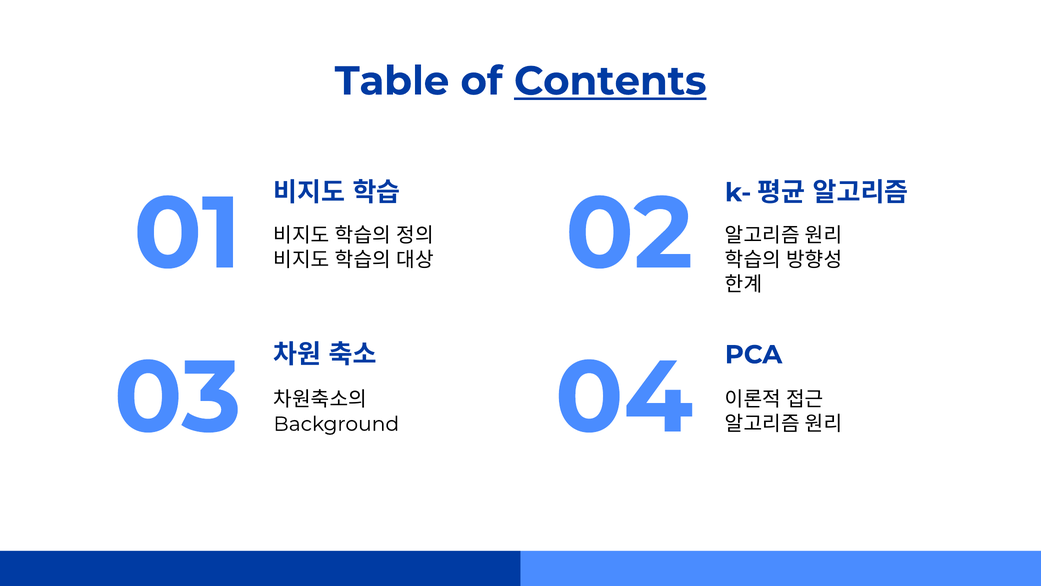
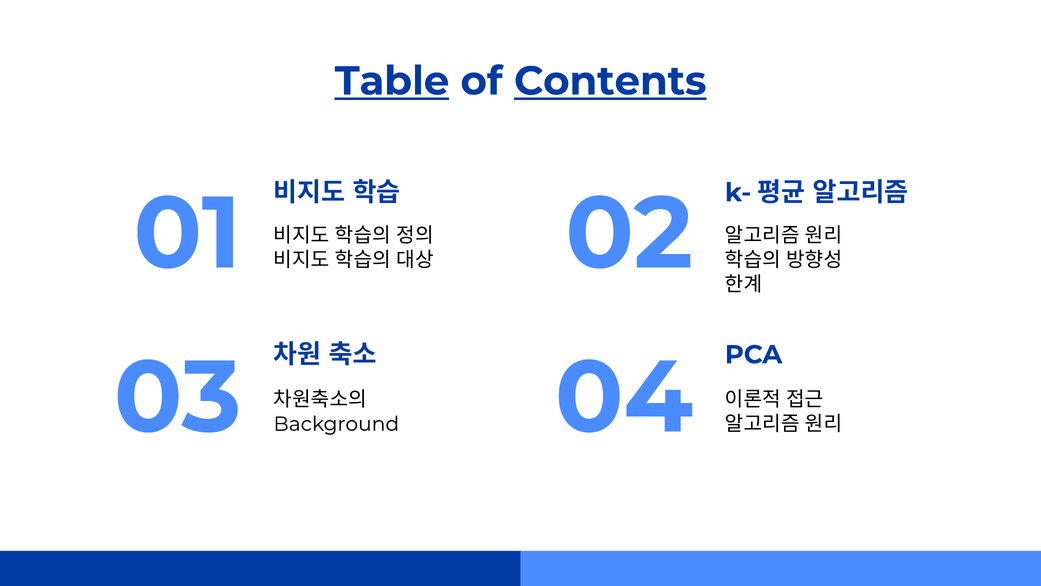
Table underline: none -> present (392, 81)
